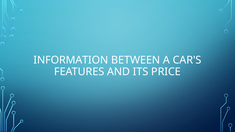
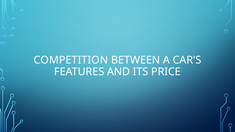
INFORMATION: INFORMATION -> COMPETITION (71, 60)
